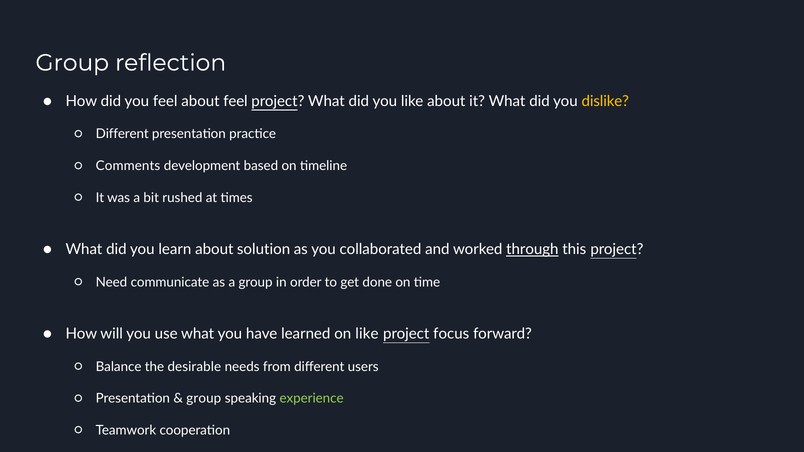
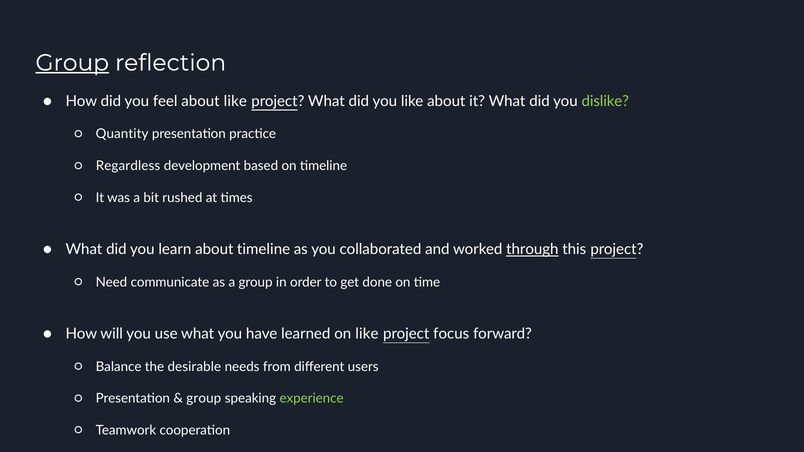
Group underline: none -> present (72, 63)
about feel: feel -> like (235, 101)
dislike colour: yellow -> light green (605, 101)
Different: Different -> Quantity (122, 134)
Comments: Comments -> Regardless (128, 166)
about solution: solution -> timeline (264, 250)
